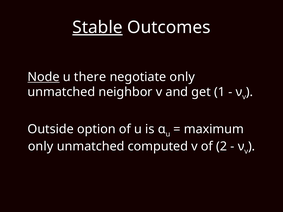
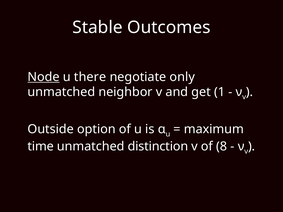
Stable underline: present -> none (97, 27)
only: only -> time (41, 147)
computed: computed -> distinction (158, 147)
2: 2 -> 8 (222, 147)
